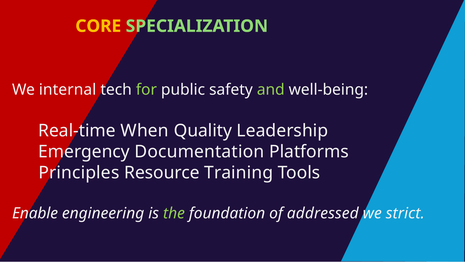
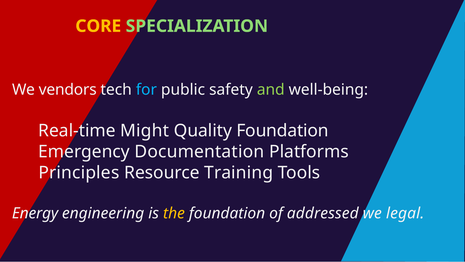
internal: internal -> vendors (68, 90)
for colour: light green -> light blue (146, 90)
When: When -> Might (145, 130)
Quality Leadership: Leadership -> Foundation (283, 130)
Enable: Enable -> Energy (35, 213)
the colour: light green -> yellow (174, 213)
strict: strict -> legal (405, 213)
